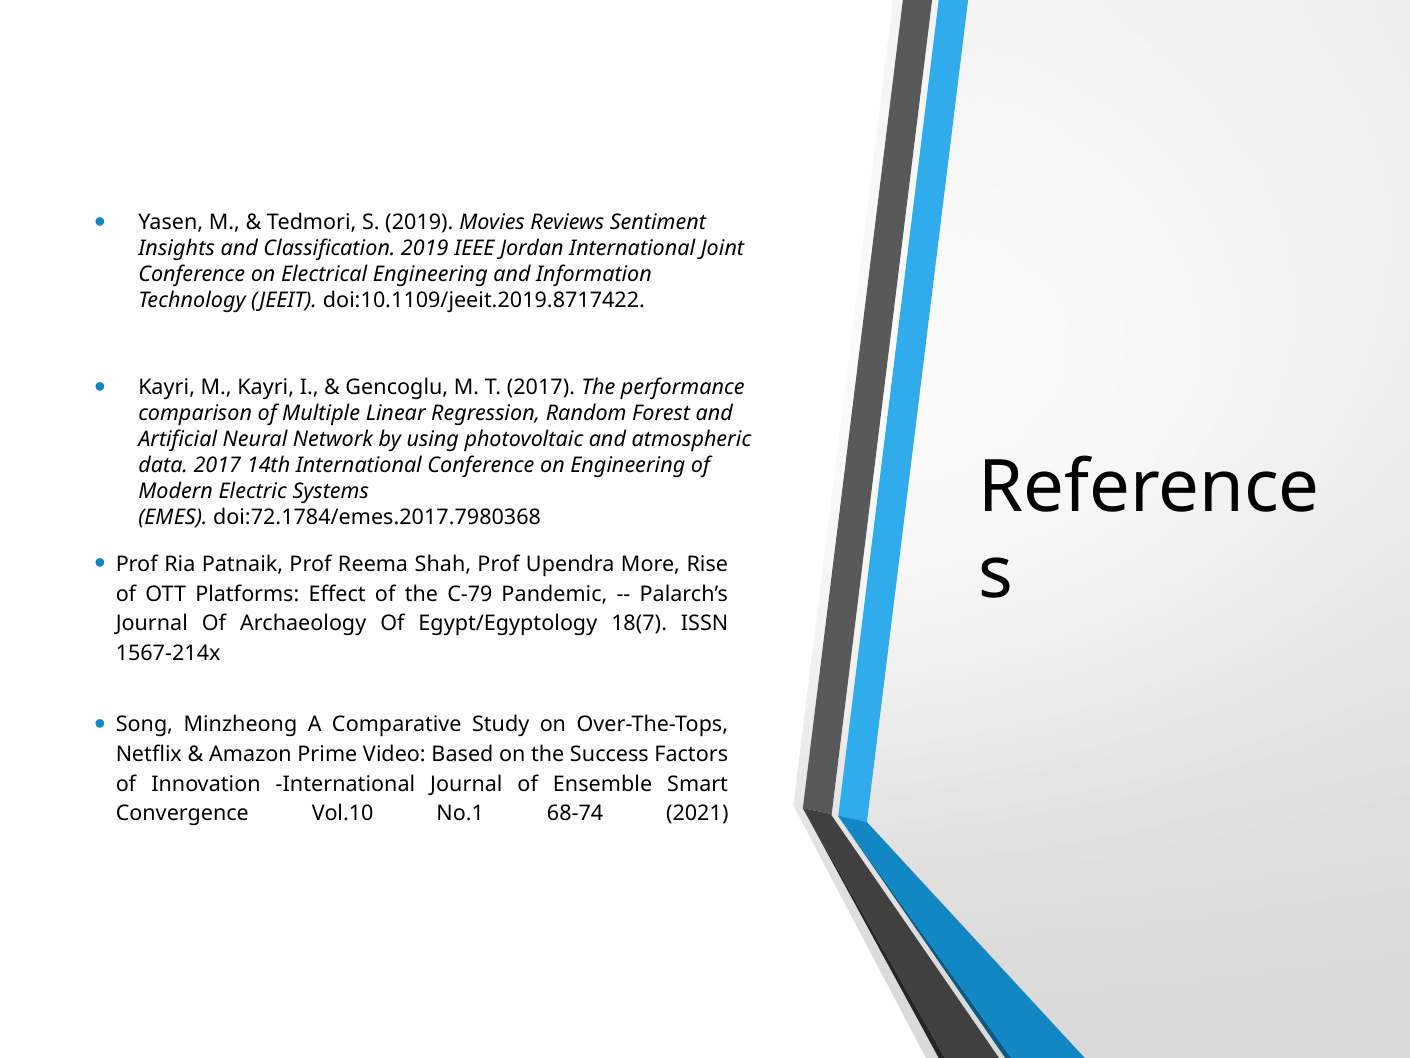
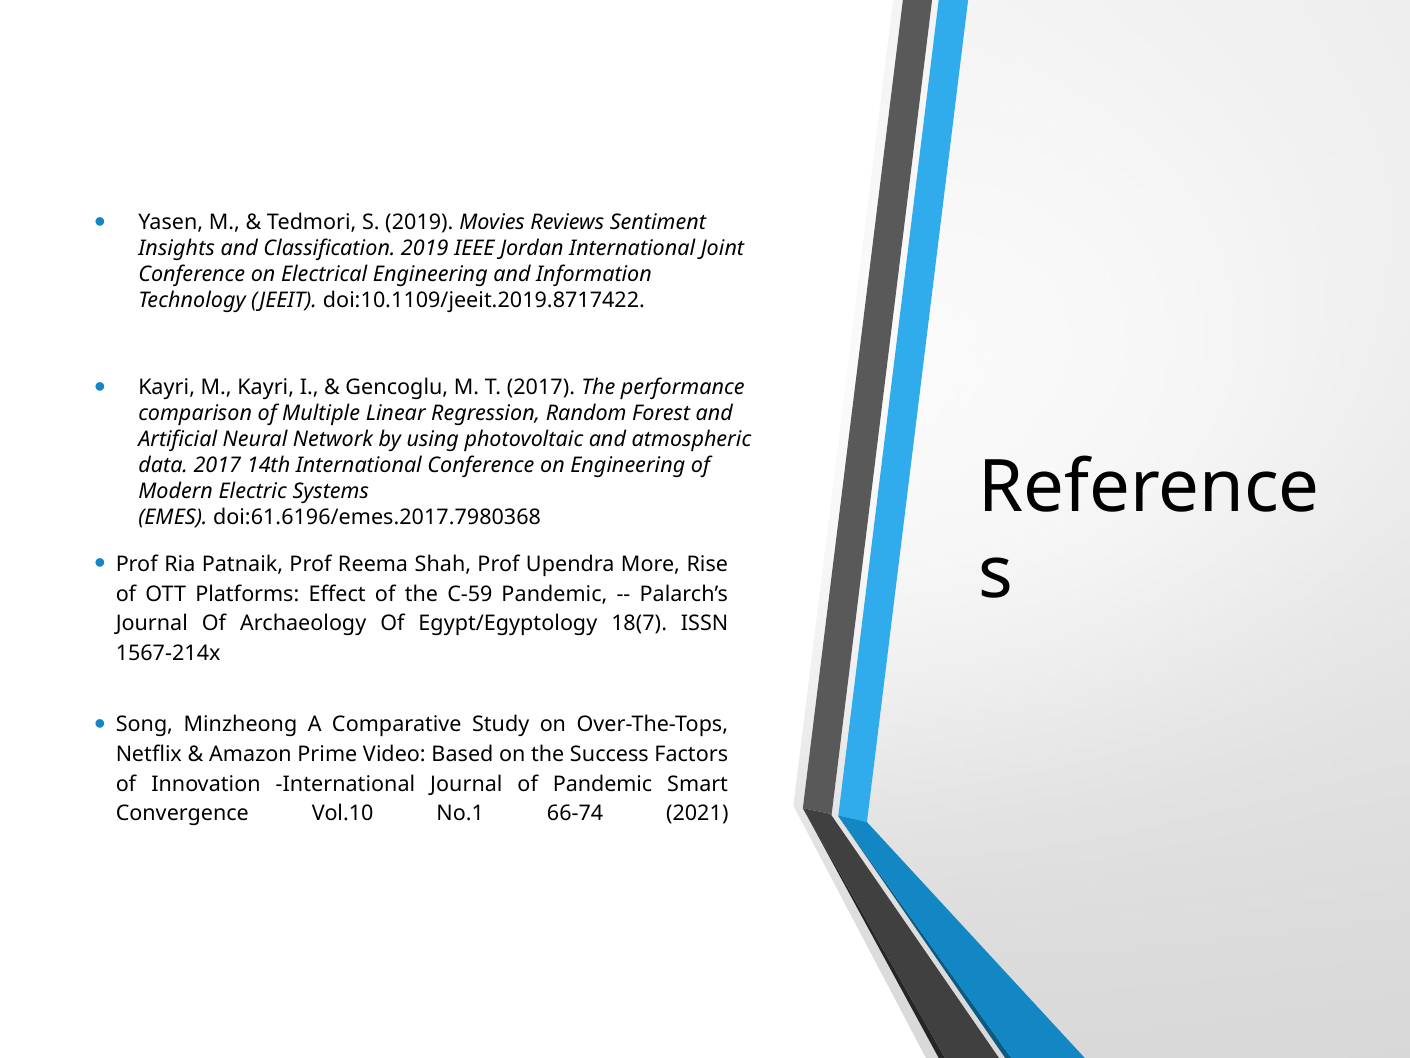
doi:72.1784/emes.2017.7980368: doi:72.1784/emes.2017.7980368 -> doi:61.6196/emes.2017.7980368 (377, 517)
C-79: C-79 -> C-59 (470, 594)
of Ensemble: Ensemble -> Pandemic (603, 784)
68-74: 68-74 -> 66-74 (575, 813)
